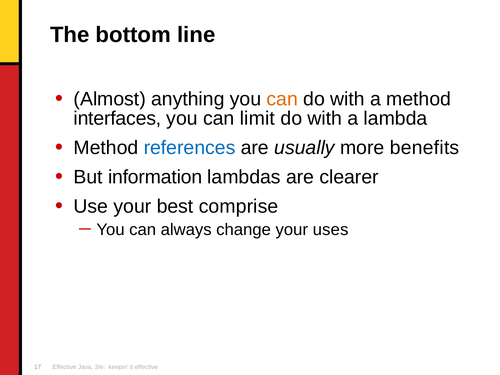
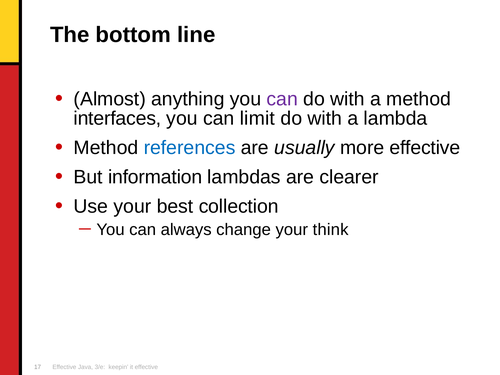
can colour: orange -> purple (282, 99)
more benefits: benefits -> effective (425, 148)
comprise: comprise -> collection (239, 207)
uses: uses -> think (331, 230)
